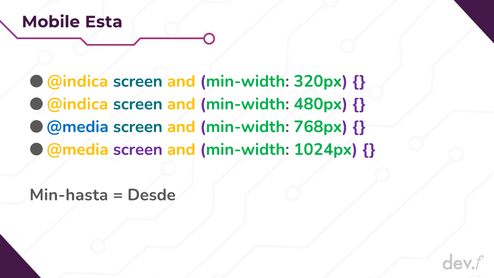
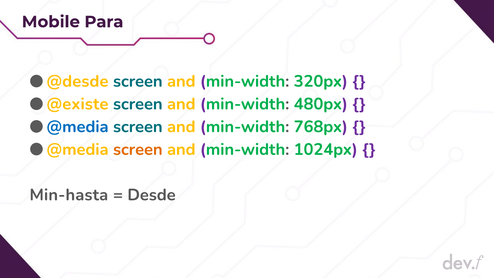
Esta: Esta -> Para (104, 22)
@indica: @indica -> @desde (77, 81)
@indica: @indica -> @existe (77, 104)
screen colour: purple -> orange (138, 149)
